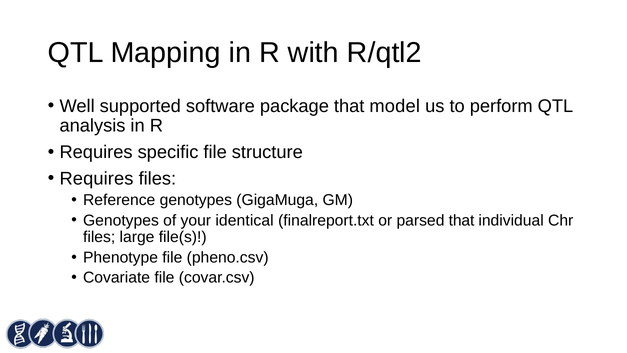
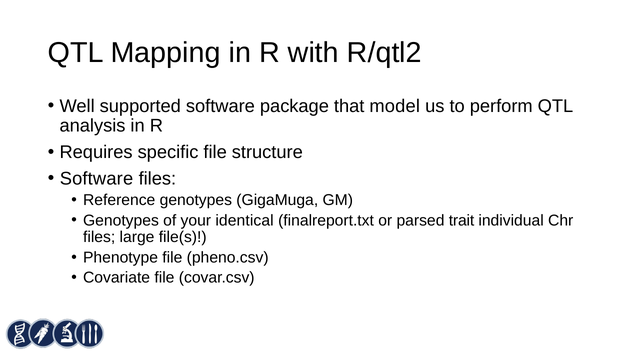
Requires: Requires -> Software (96, 178)
parsed that: that -> trait (462, 220)
